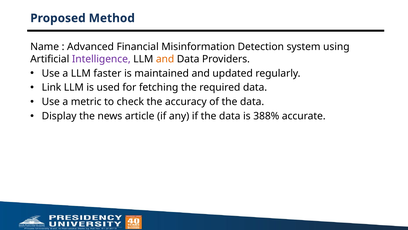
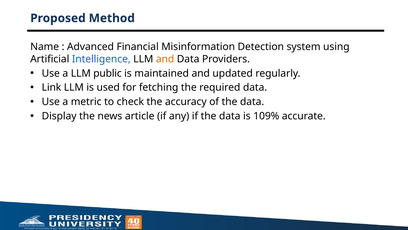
Intelligence colour: purple -> blue (101, 59)
faster: faster -> public (108, 73)
388%: 388% -> 109% (266, 116)
